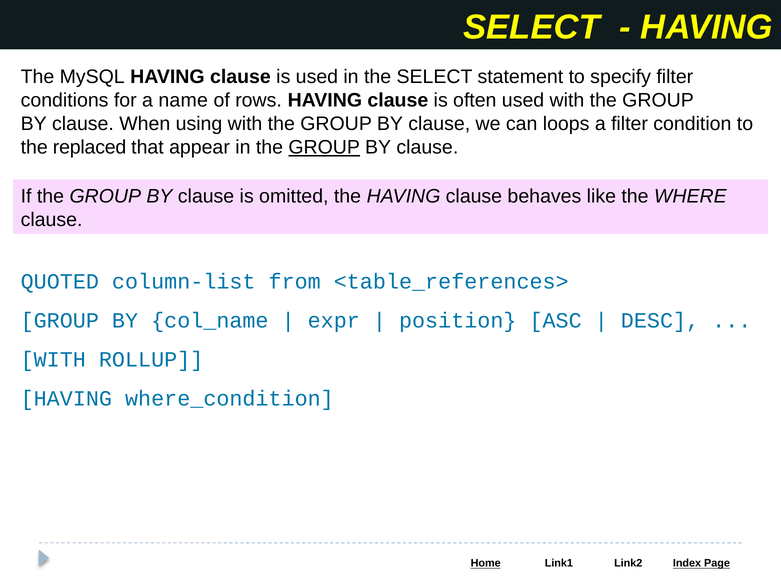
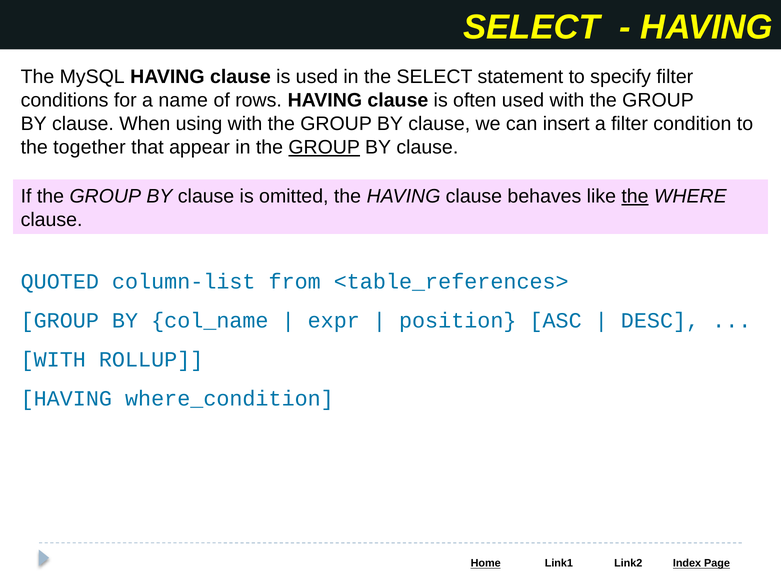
loops: loops -> insert (566, 124)
replaced: replaced -> together (89, 147)
the underline: none -> present (635, 196)
